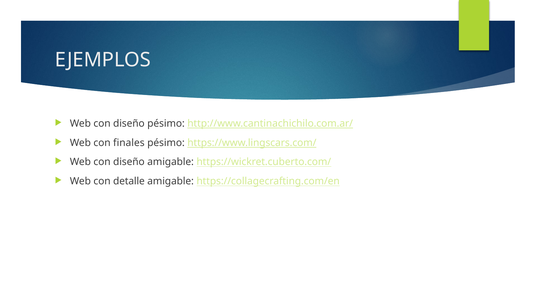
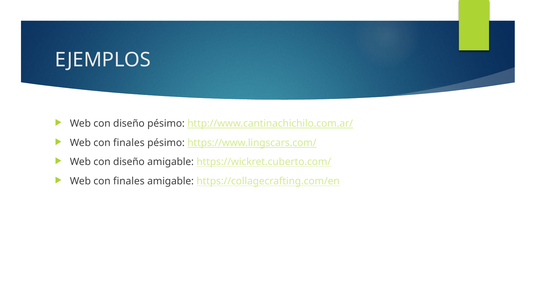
detalle: detalle -> finales (129, 181)
